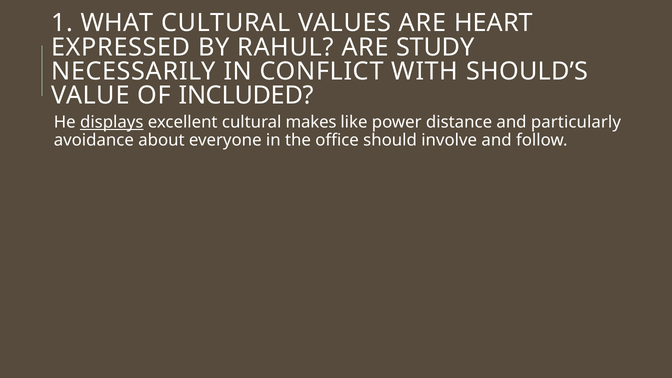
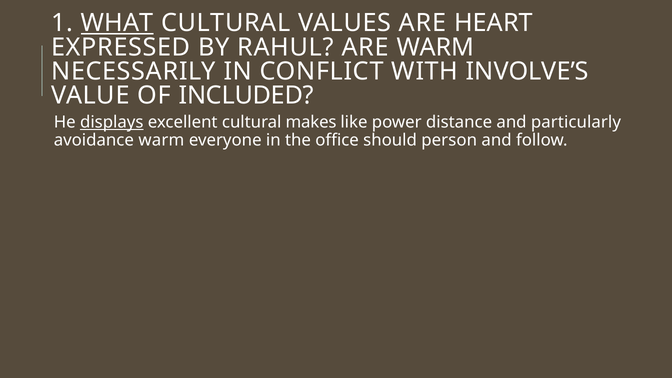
WHAT underline: none -> present (117, 23)
ARE STUDY: STUDY -> WARM (435, 47)
SHOULD’S: SHOULD’S -> INVOLVE’S (527, 71)
avoidance about: about -> warm (161, 140)
involve: involve -> person (449, 140)
